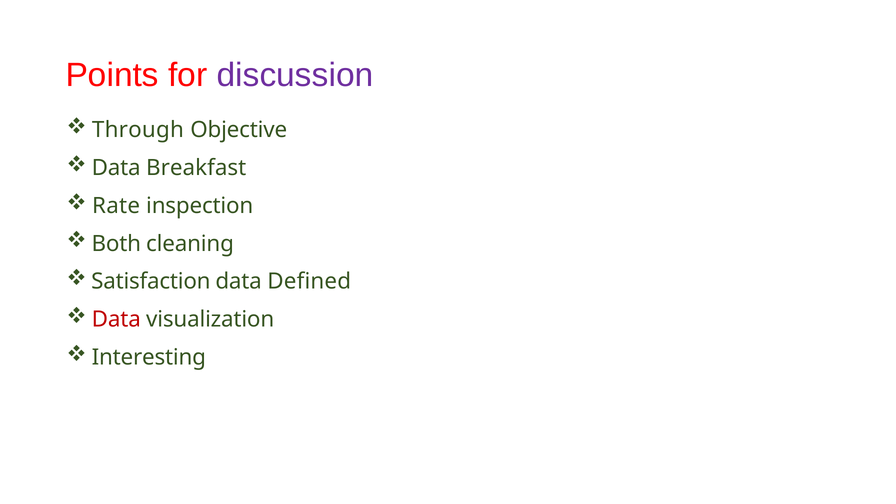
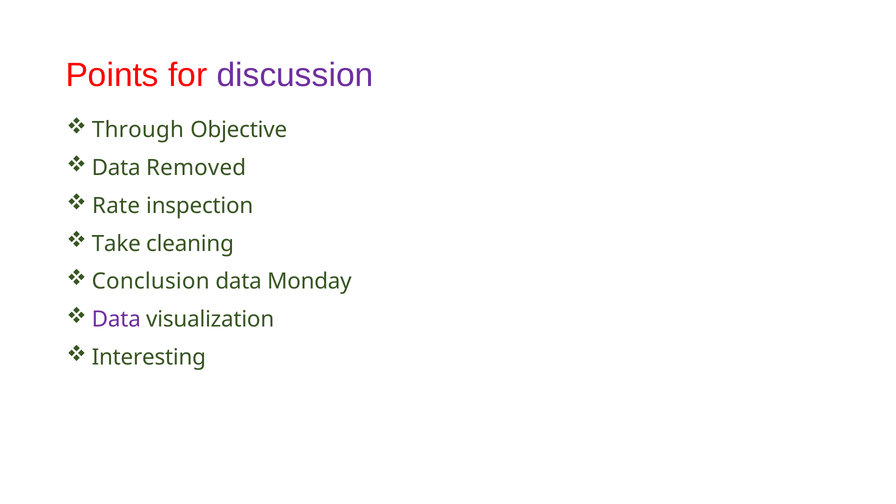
Breakfast: Breakfast -> Removed (196, 168)
Both: Both -> Take (116, 244)
Satisfaction: Satisfaction -> Conclusion (151, 282)
Defined: Defined -> Monday (309, 282)
Data colour: red -> purple (116, 319)
